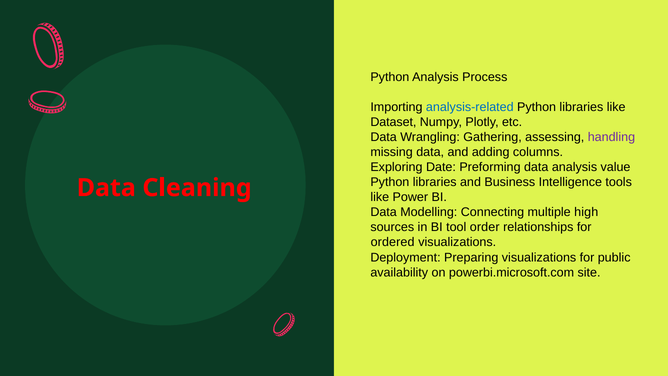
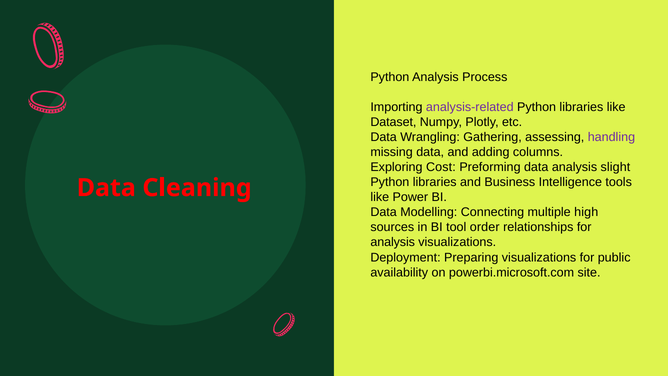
analysis-related colour: blue -> purple (470, 107)
Date: Date -> Cost (441, 167)
value: value -> slight (615, 167)
ordered: ordered -> analysis (393, 242)
